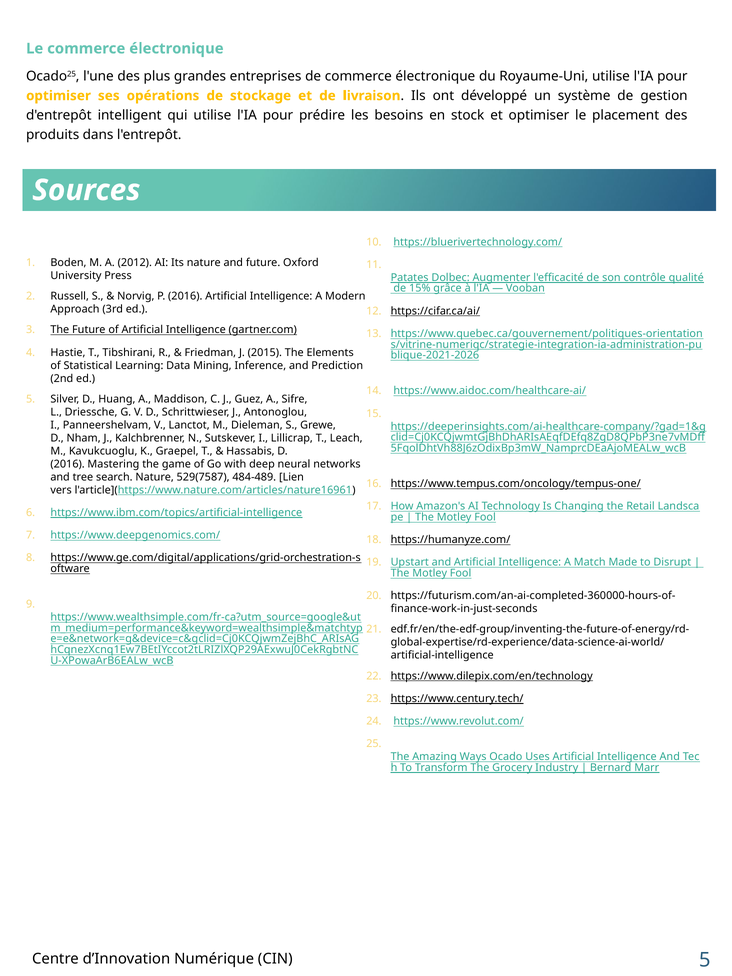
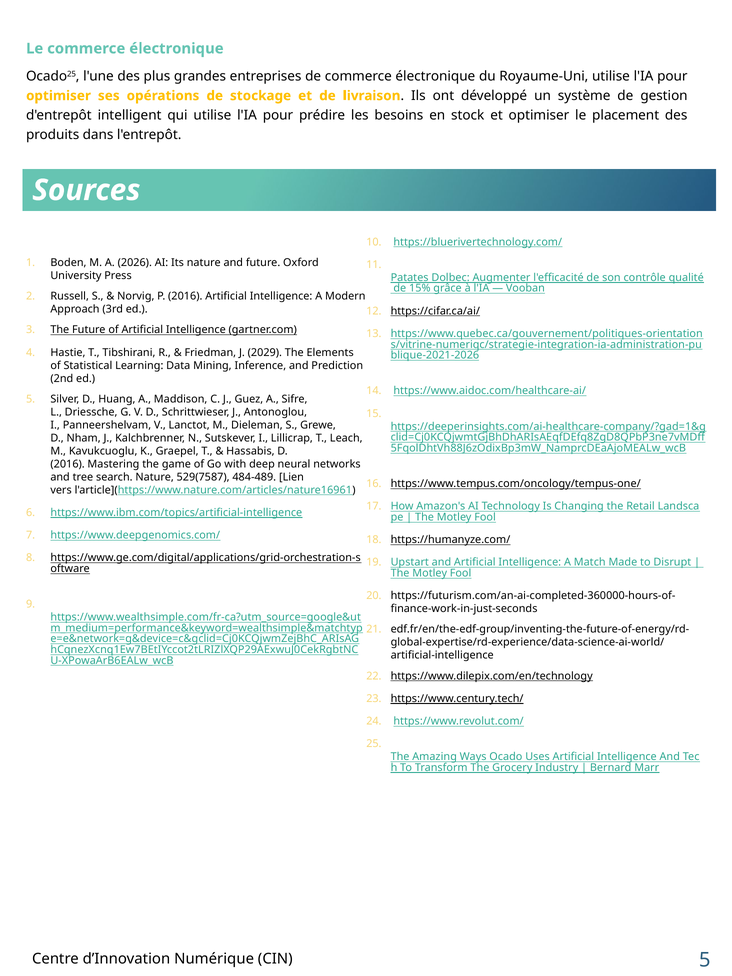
2012: 2012 -> 2026 (135, 263)
2015: 2015 -> 2029 (265, 352)
